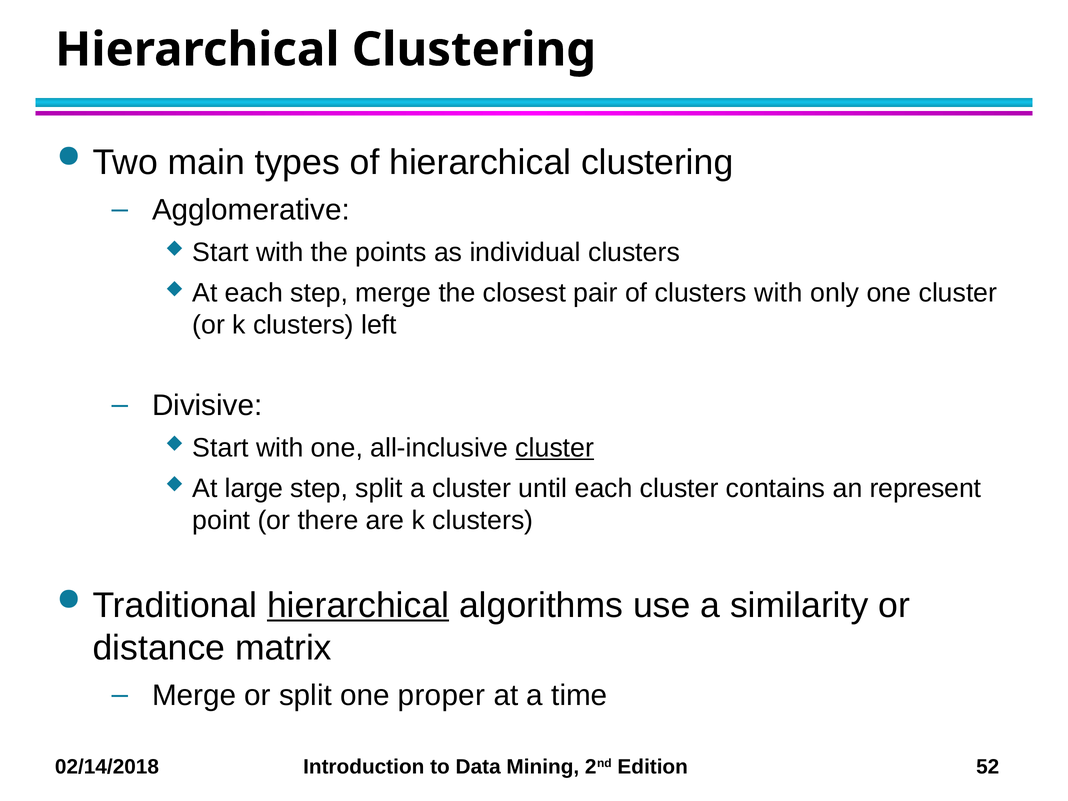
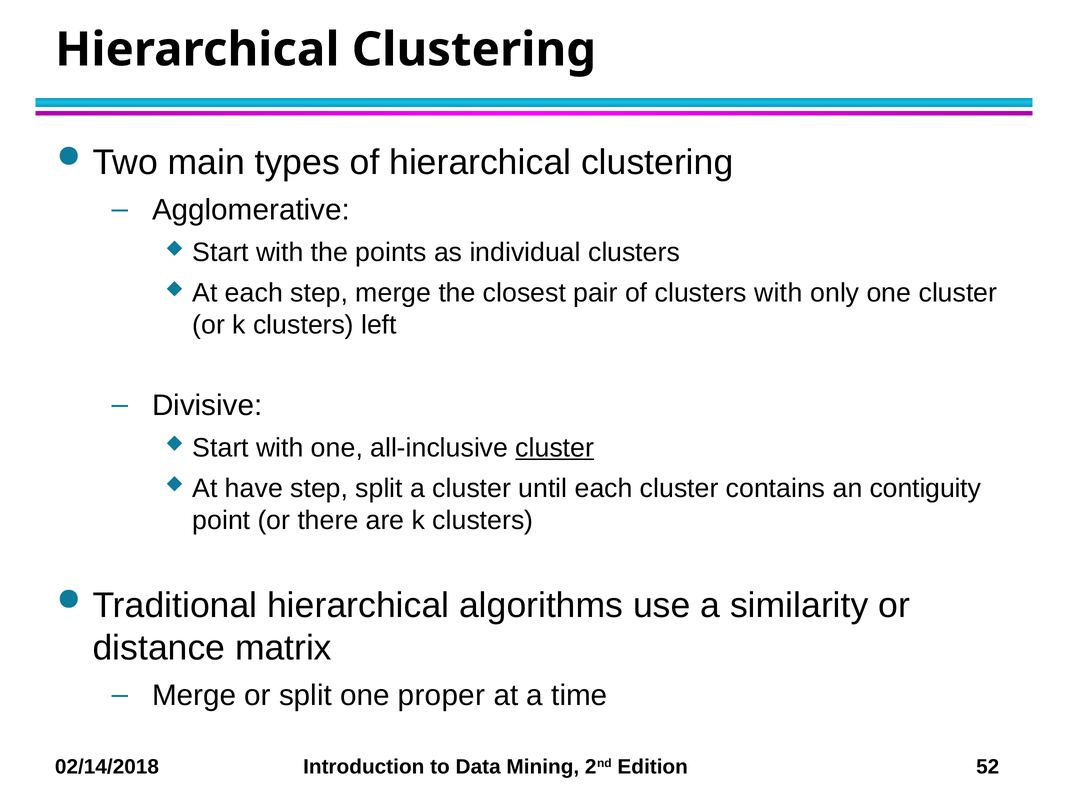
large: large -> have (254, 488)
represent: represent -> contiguity (925, 488)
hierarchical underline: present -> none (358, 605)
